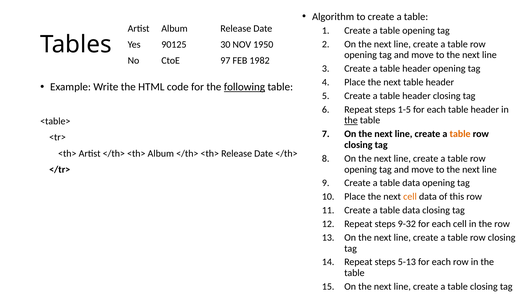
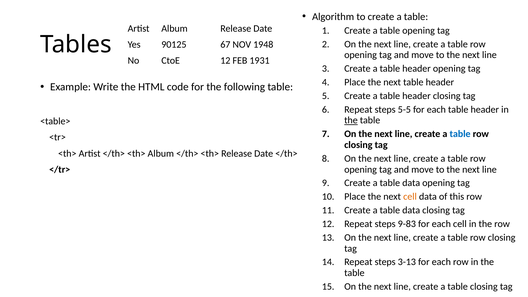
30: 30 -> 67 (225, 45)
1950: 1950 -> 1948 (263, 45)
CtoE 97: 97 -> 12 (225, 61)
1982: 1982 -> 1931 (260, 61)
following underline: present -> none (244, 87)
1-5: 1-5 -> 5-5 (404, 110)
table colour: orange -> blue (460, 134)
9-32: 9-32 -> 9-83 (407, 224)
5-13: 5-13 -> 3-13 (407, 262)
